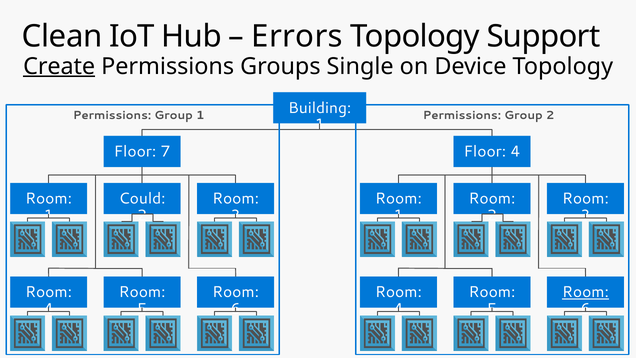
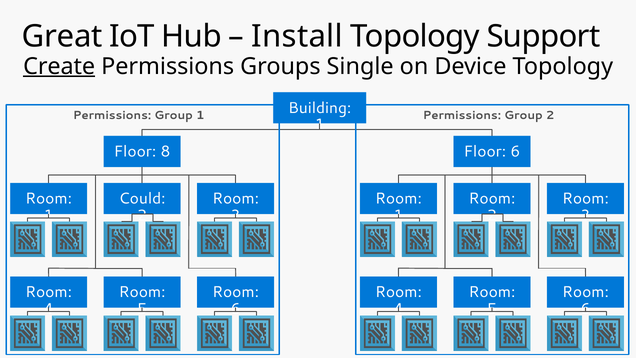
Clean: Clean -> Great (62, 36)
Errors: Errors -> Install (297, 36)
7: 7 -> 8 (165, 152)
Floor 4: 4 -> 6 (515, 152)
Room underline: present -> none (585, 292)
